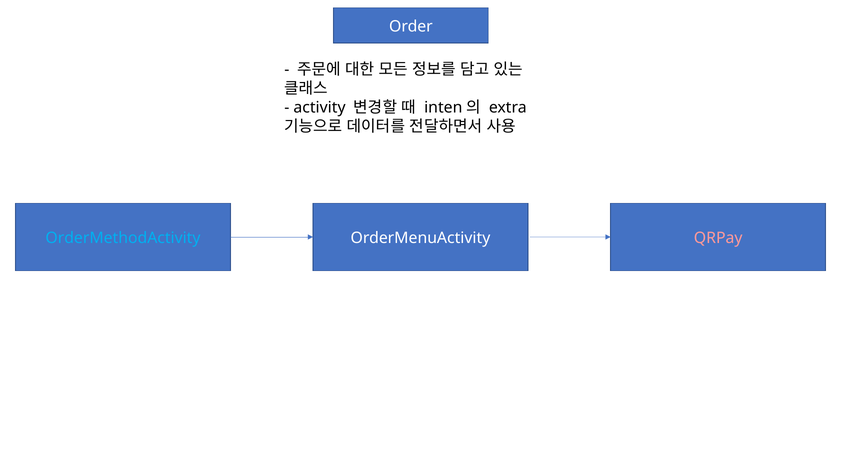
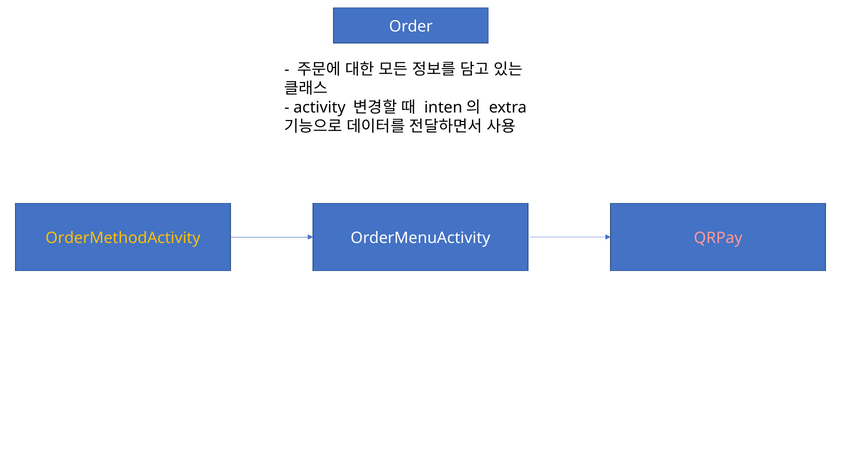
OrderMethodActivity colour: light blue -> yellow (123, 238)
